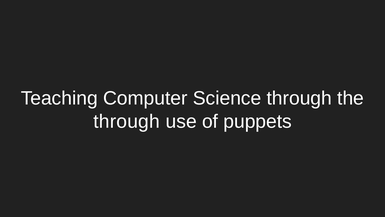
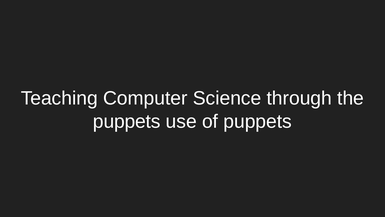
through: through -> puppets (127, 121)
